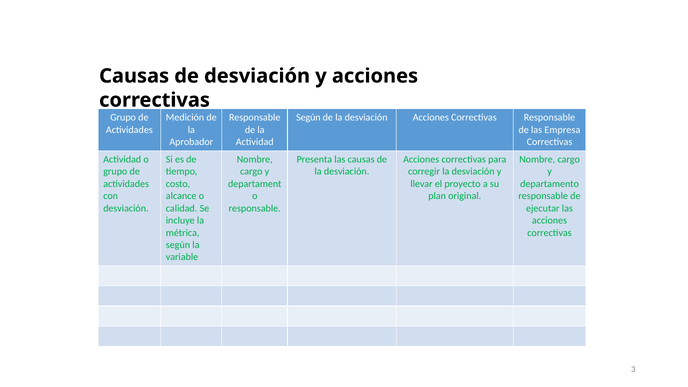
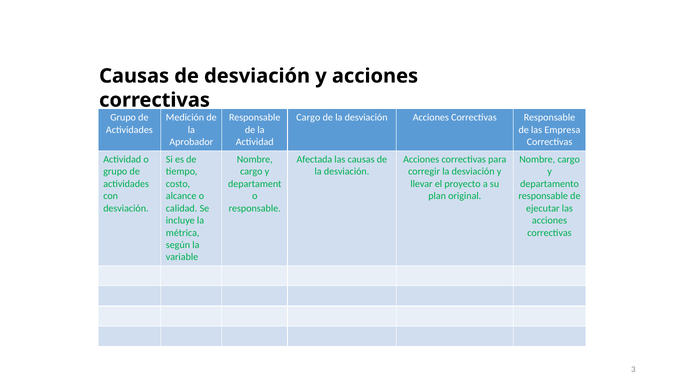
Según: Según -> Cargo (308, 118)
Presenta: Presenta -> Afectada (314, 159)
